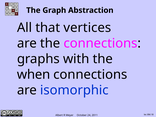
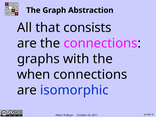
vertices: vertices -> consists (87, 28)
